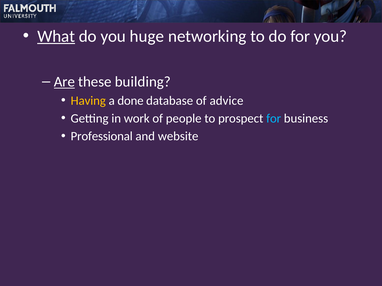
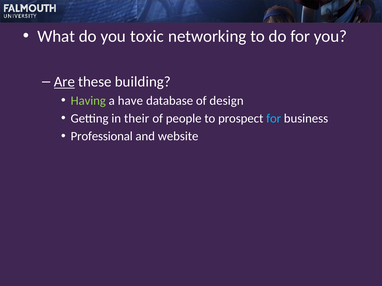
What underline: present -> none (56, 36)
huge: huge -> toxic (147, 36)
Having colour: yellow -> light green (88, 101)
done: done -> have (130, 101)
advice: advice -> design (227, 101)
work: work -> their (137, 119)
